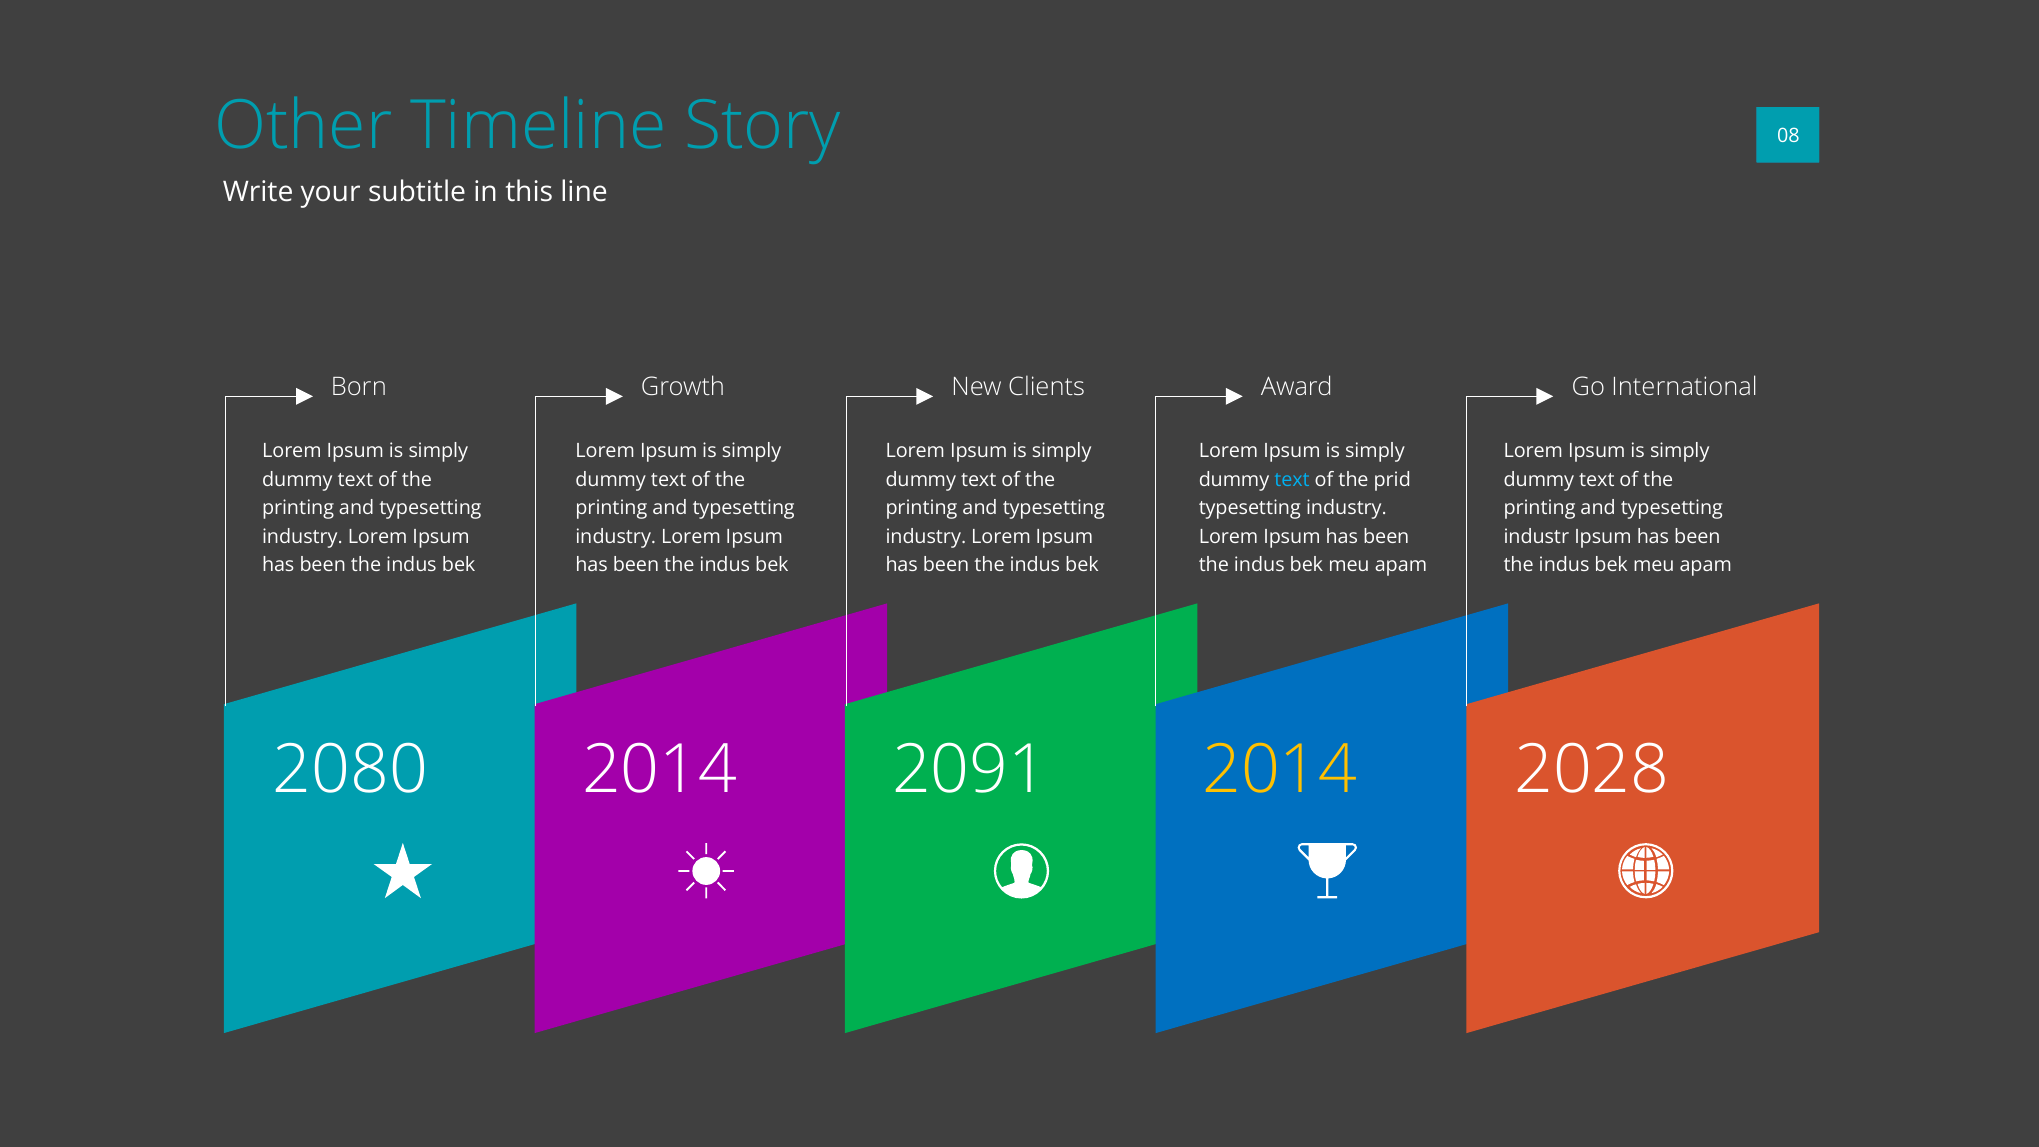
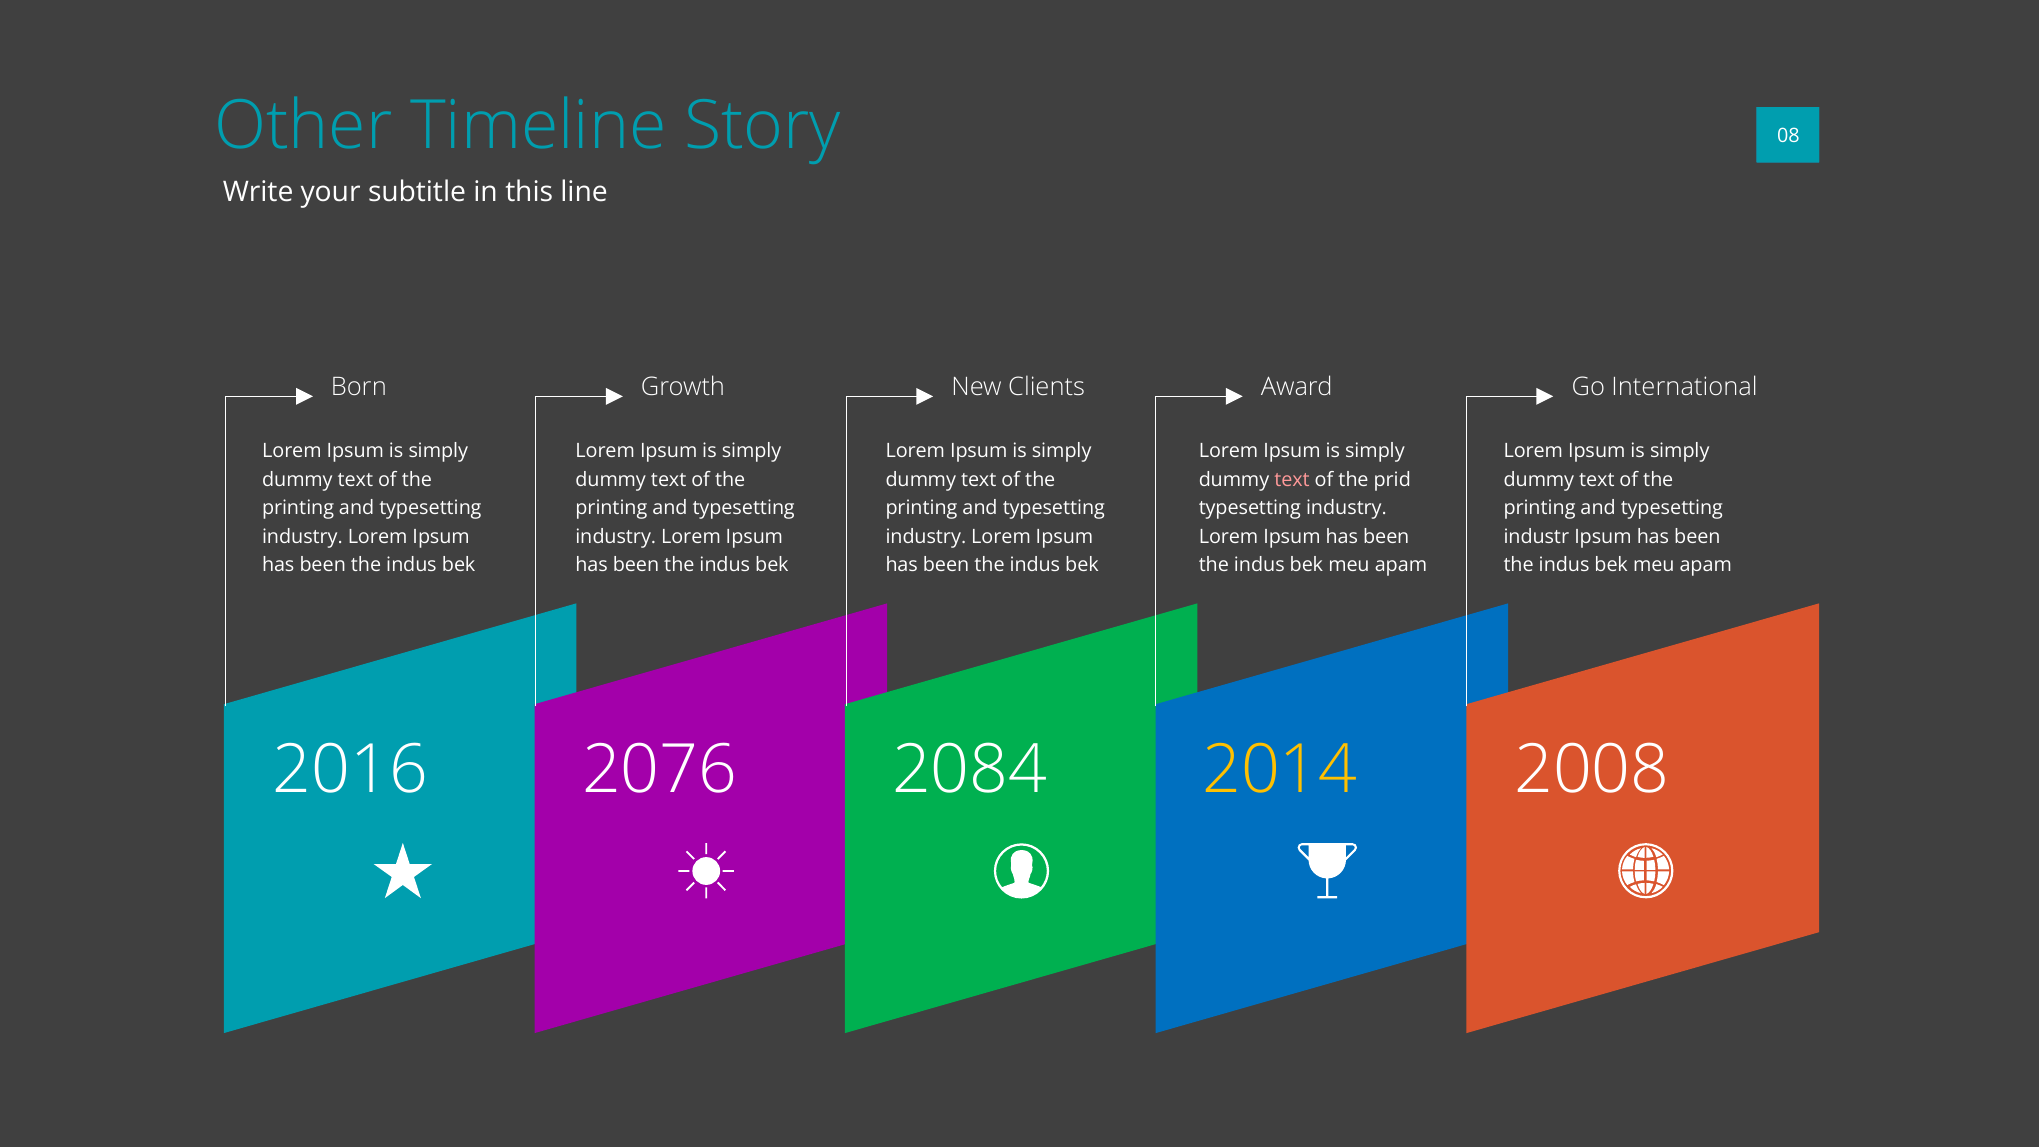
text colour: light blue -> pink (1292, 480)
2080: 2080 -> 2016 (350, 770)
2014: 2014 -> 2076 (660, 770)
2091: 2091 -> 2084 (970, 770)
2028: 2028 -> 2008 (1592, 770)
